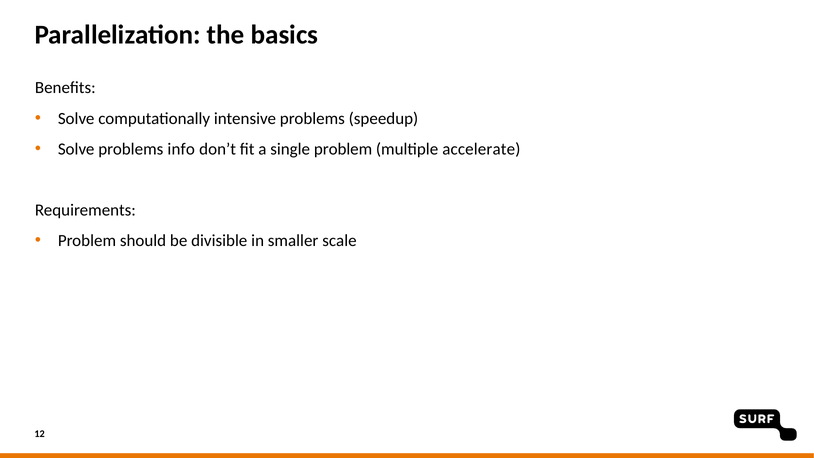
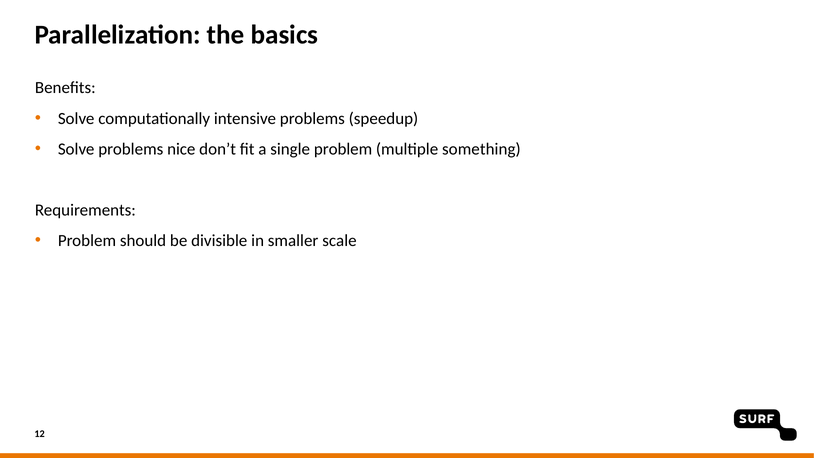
info: info -> nice (181, 149)
accelerate: accelerate -> something (481, 149)
